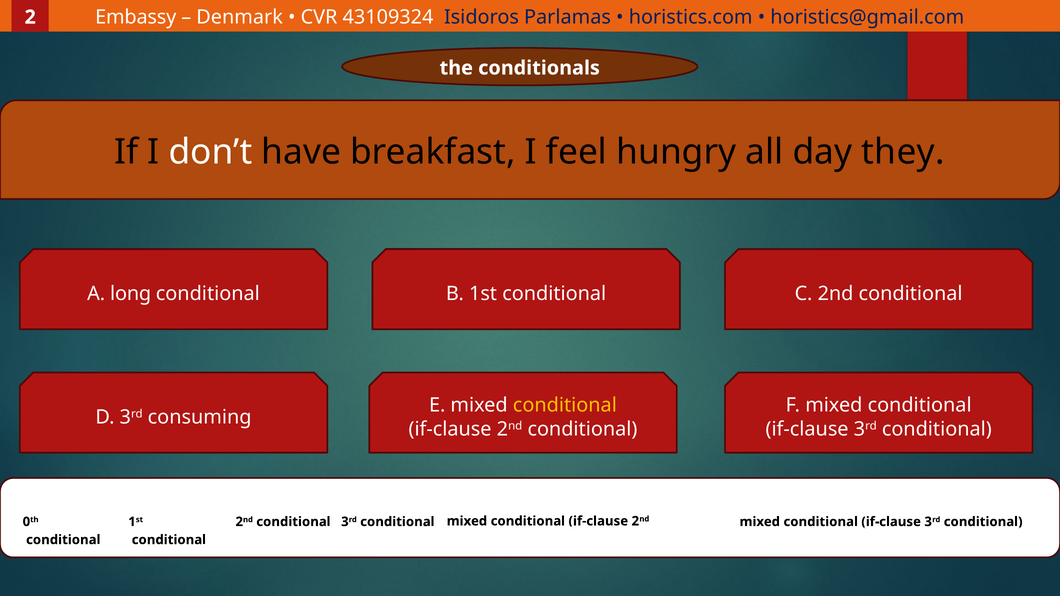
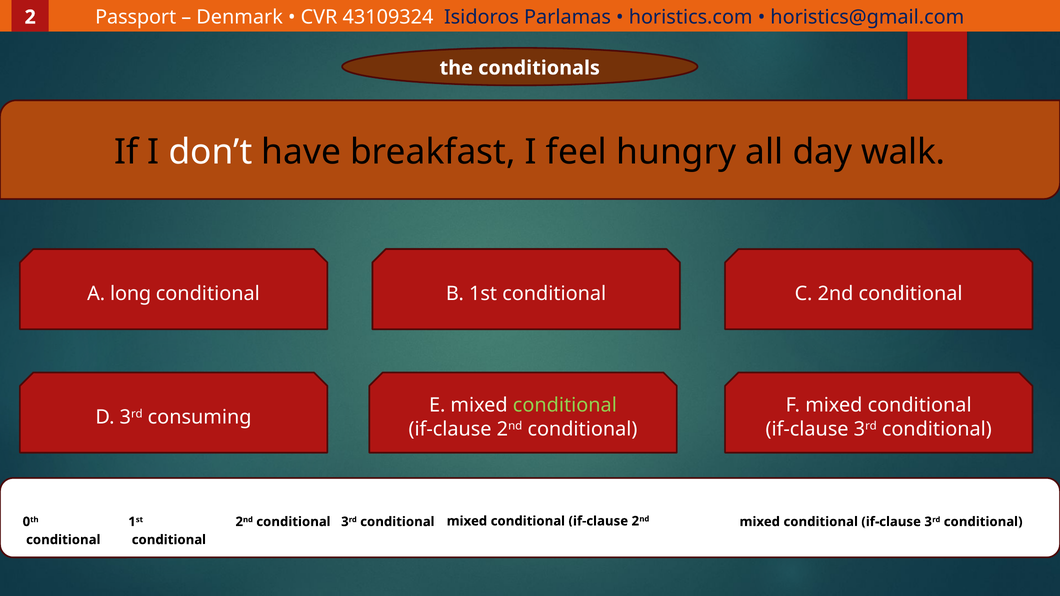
Embassy: Embassy -> Passport (136, 17)
they: they -> walk (903, 152)
conditional colour: yellow -> light green (565, 406)
